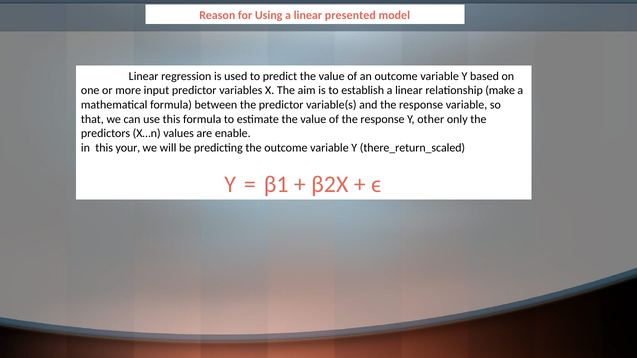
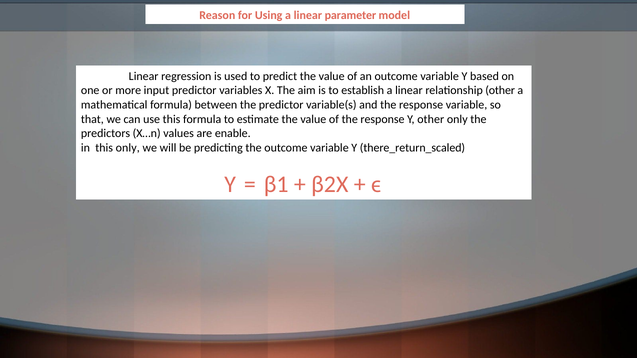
presented: presented -> parameter (350, 15)
relationship make: make -> other (500, 91)
this your: your -> only (128, 148)
